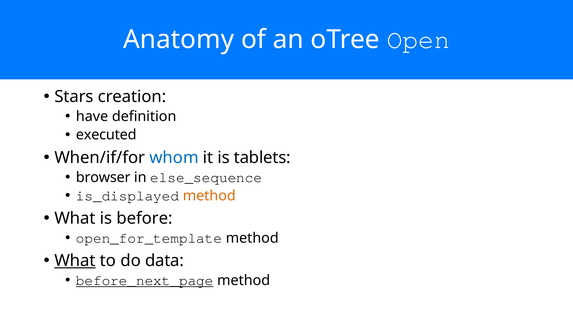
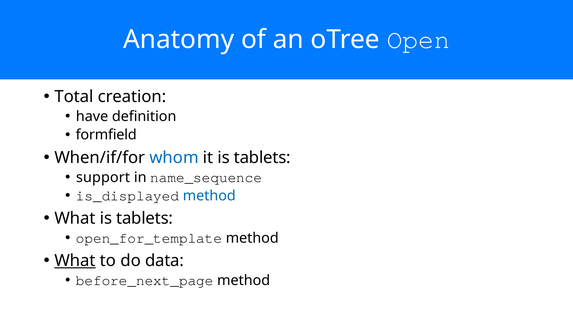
Stars: Stars -> Total (74, 97)
executed: executed -> formfield (106, 135)
browser: browser -> support (103, 177)
else_sequence: else_sequence -> name_sequence (206, 177)
method colour: orange -> blue (209, 196)
What is before: before -> tablets (145, 219)
before_next_page underline: present -> none (145, 281)
